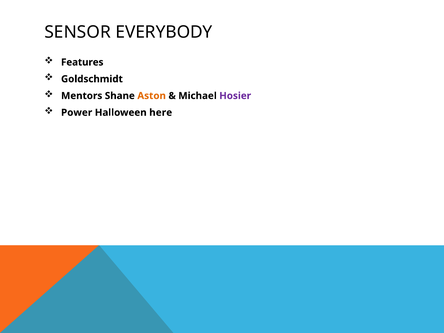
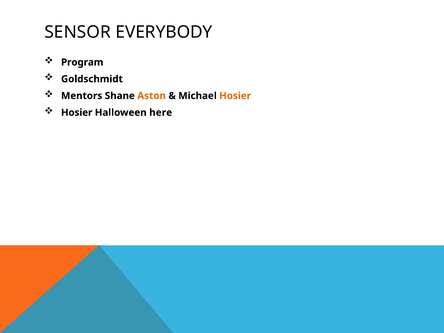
Features: Features -> Program (82, 62)
Hosier colour: purple -> orange (235, 96)
Power: Power -> Hosier (77, 113)
